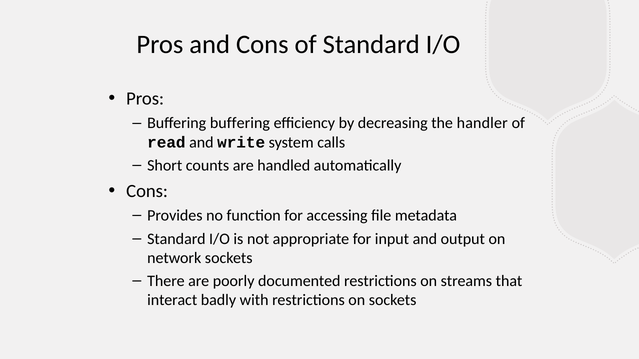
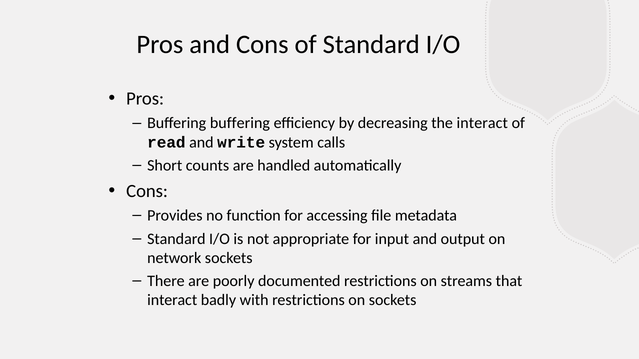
the handler: handler -> interact (482, 123)
